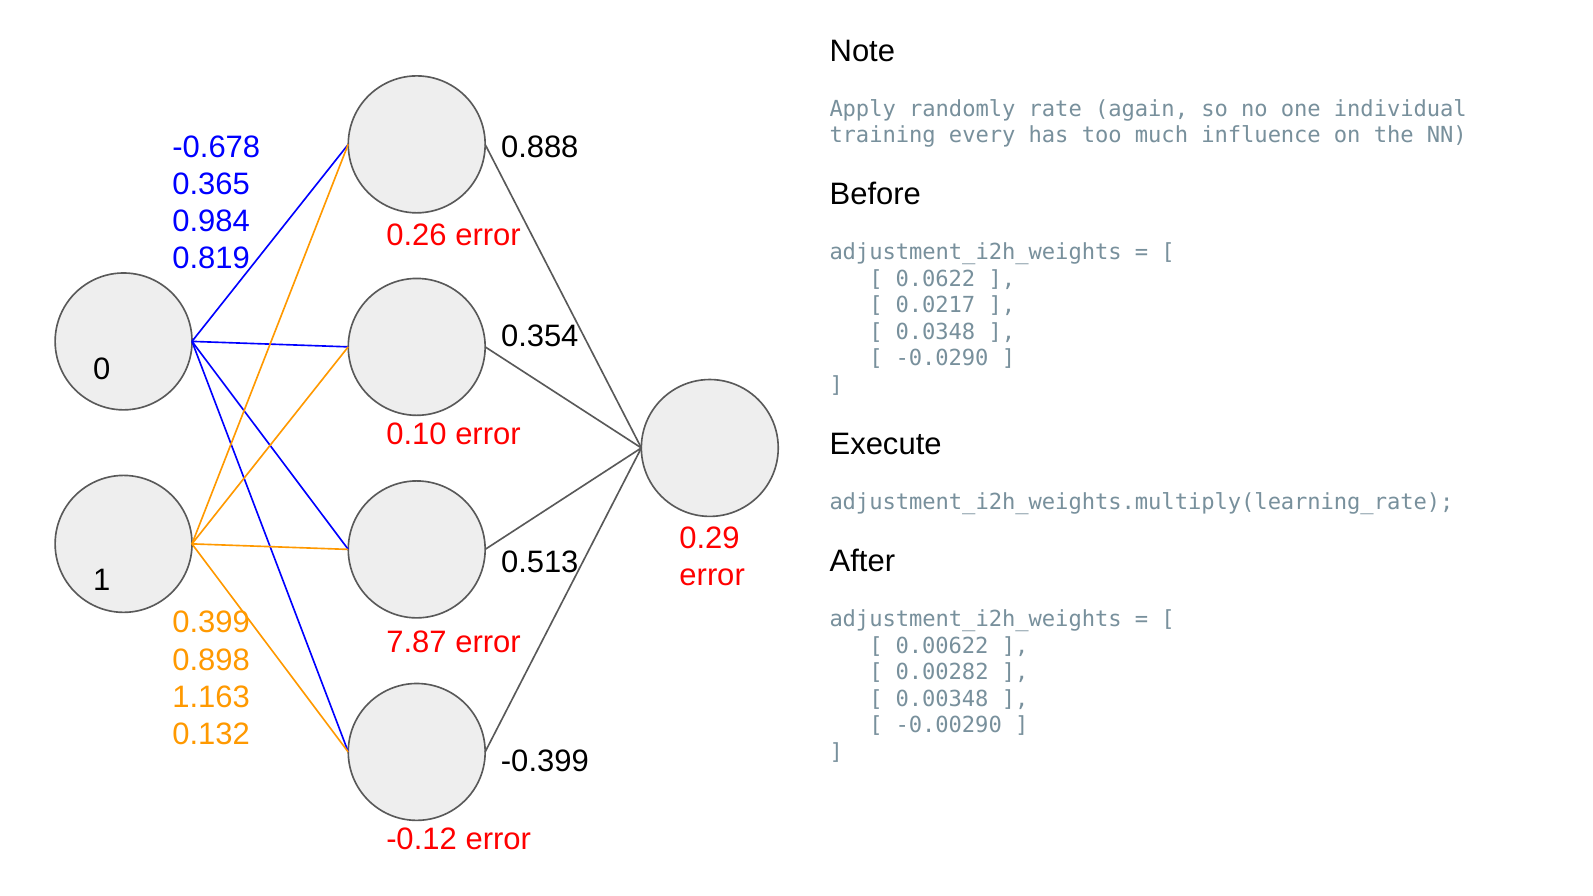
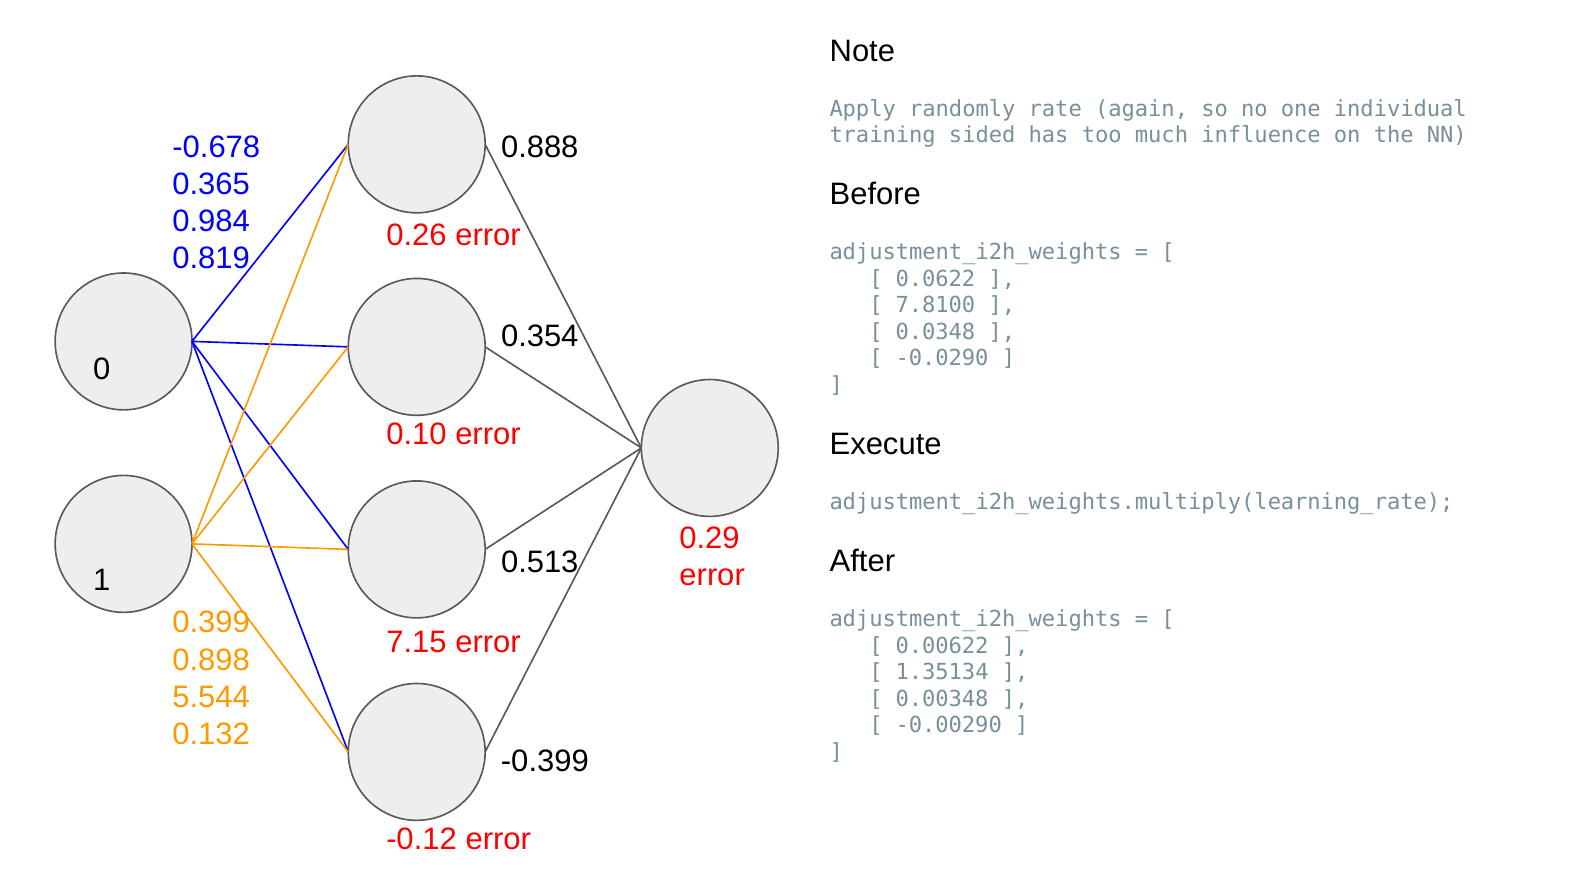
every: every -> sided (982, 135)
0.0217: 0.0217 -> 7.8100 (935, 306)
7.87: 7.87 -> 7.15 (417, 642)
0.00282: 0.00282 -> 1.35134 (942, 672)
1.163: 1.163 -> 5.544 (211, 697)
